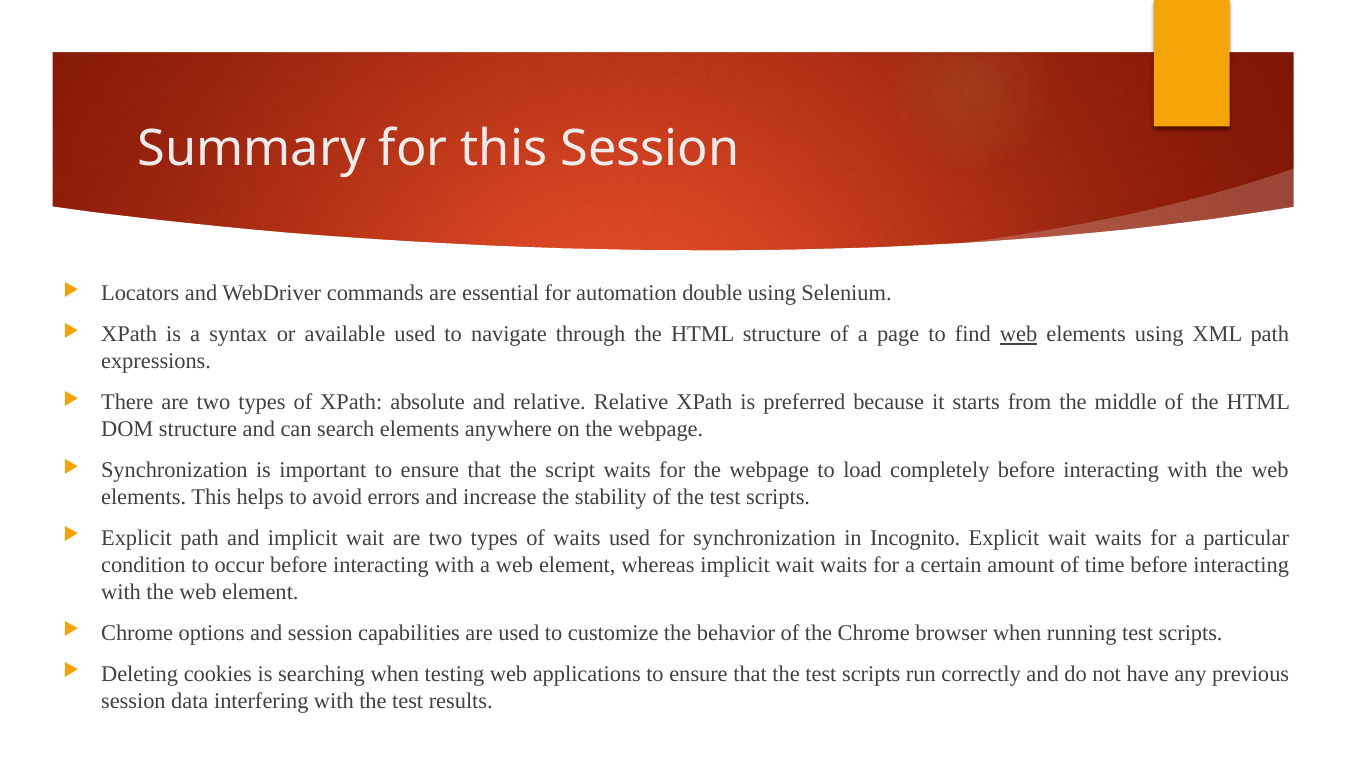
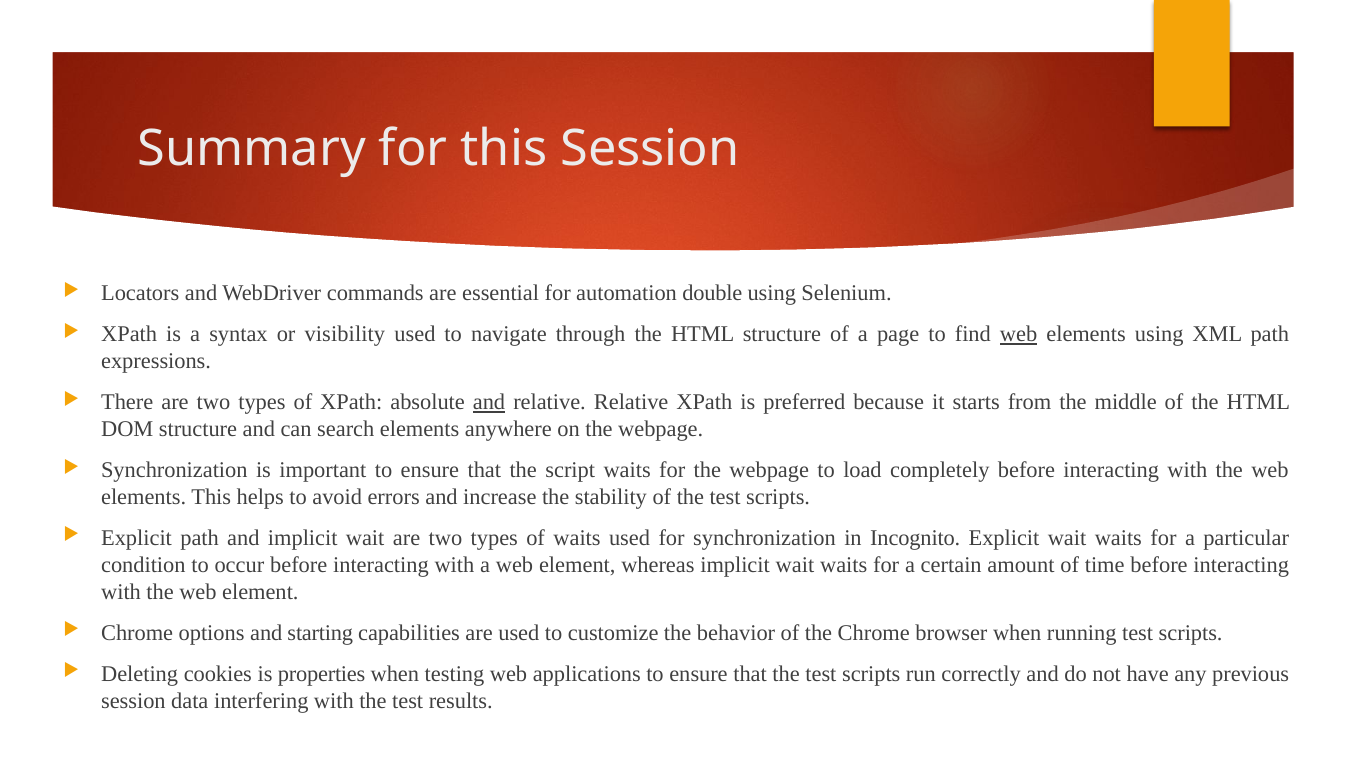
available: available -> visibility (345, 334)
and underline: none -> present (489, 402)
and session: session -> starting (320, 633)
searching: searching -> properties (322, 674)
